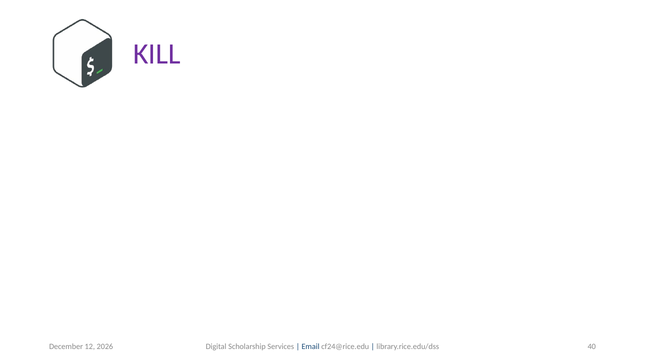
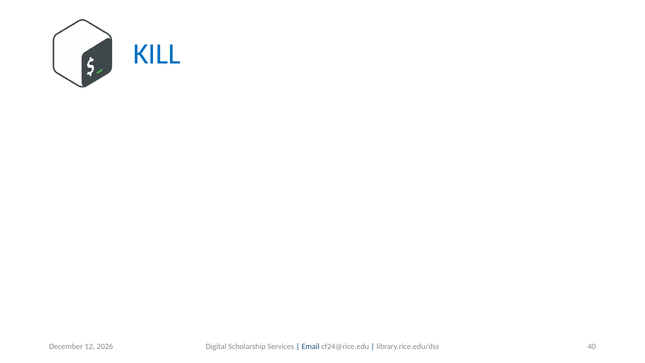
KILL colour: purple -> blue (157, 54)
